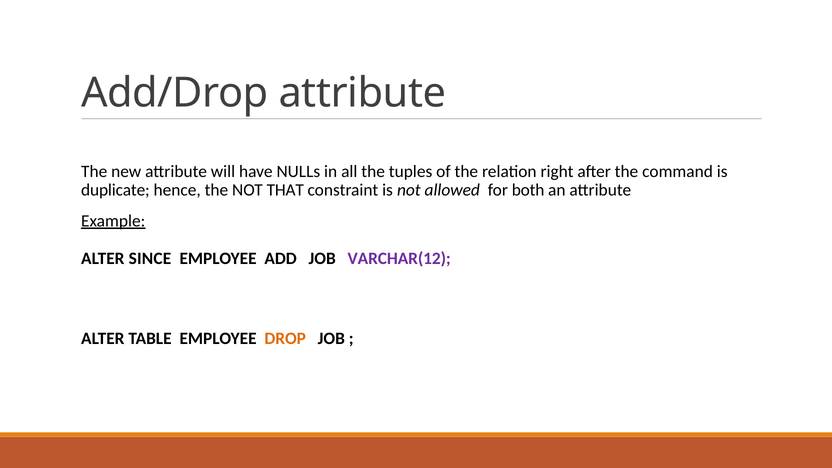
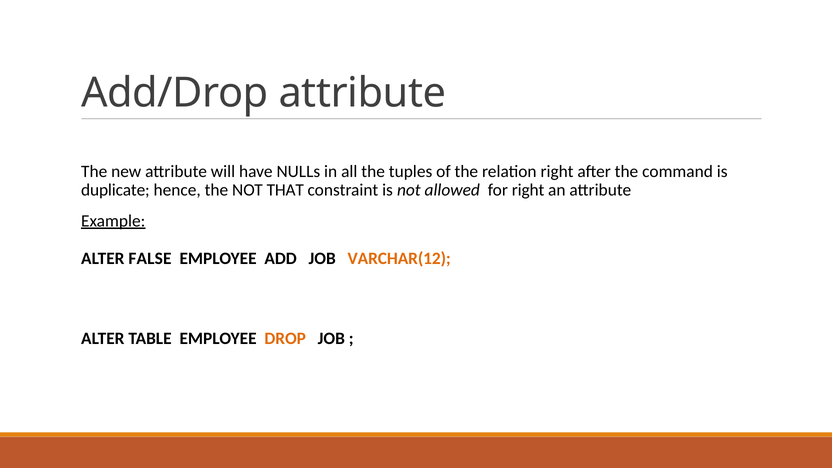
for both: both -> right (528, 190)
SINCE: SINCE -> FALSE (150, 258)
VARCHAR(12 colour: purple -> orange (399, 258)
